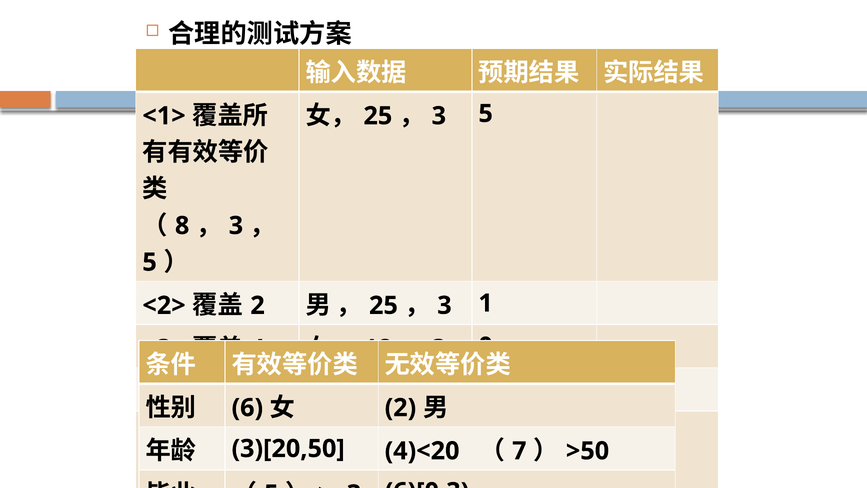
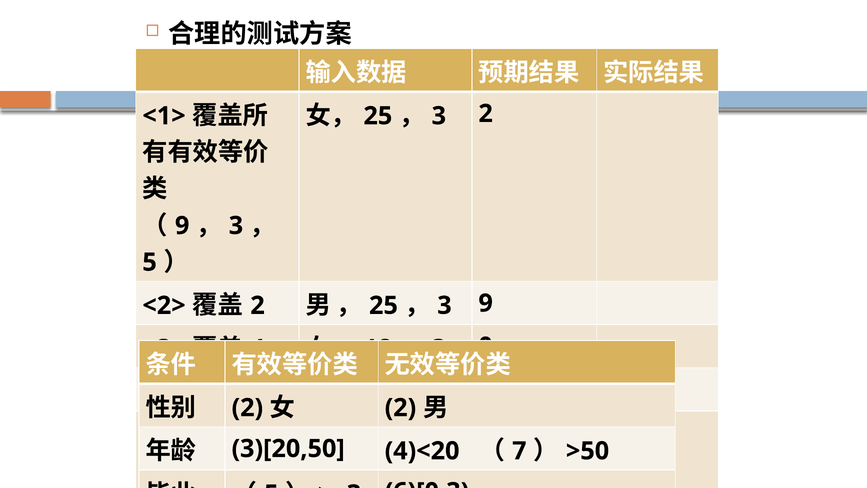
5: 5 -> 2 (486, 114)
8: 8 -> 9 (182, 226)
1: 1 -> 9 (486, 303)
6: 6 -> 2 (247, 408)
